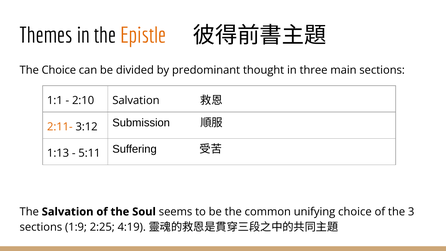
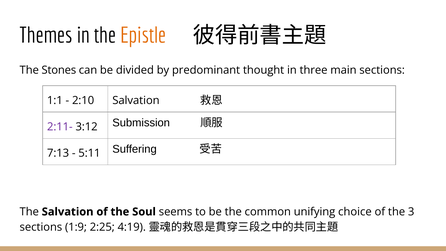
The Choice: Choice -> Stones (59, 70)
2:11- colour: orange -> purple (60, 127)
1:13: 1:13 -> 7:13 (58, 153)
